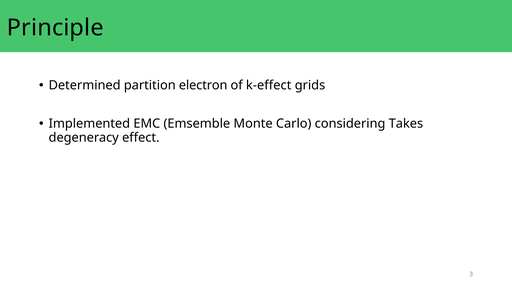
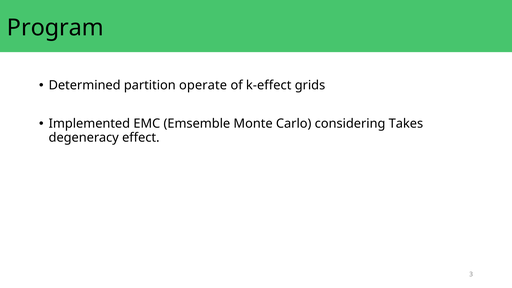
Principle: Principle -> Program (55, 28)
electron: electron -> operate (203, 85)
